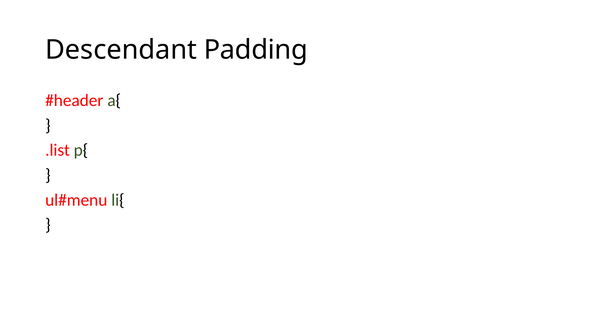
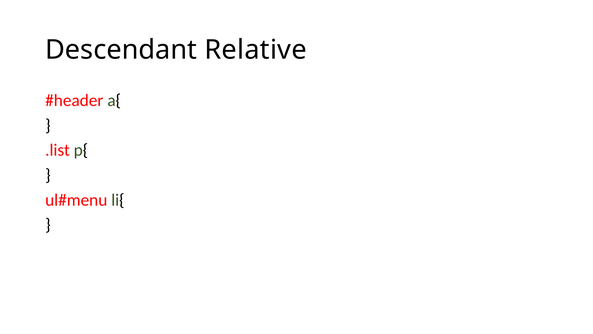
Padding: Padding -> Relative (256, 50)
